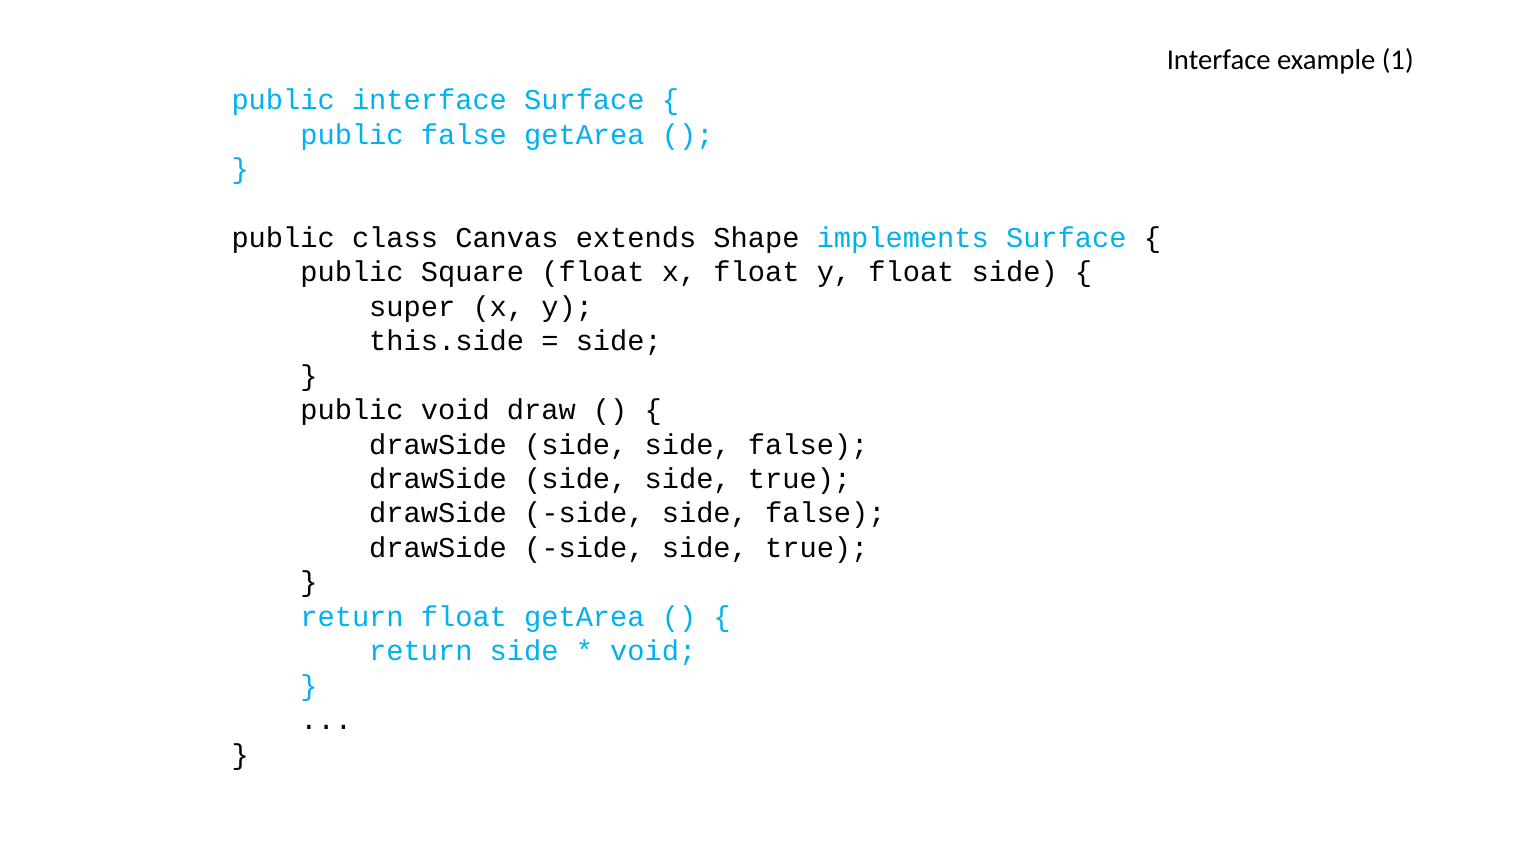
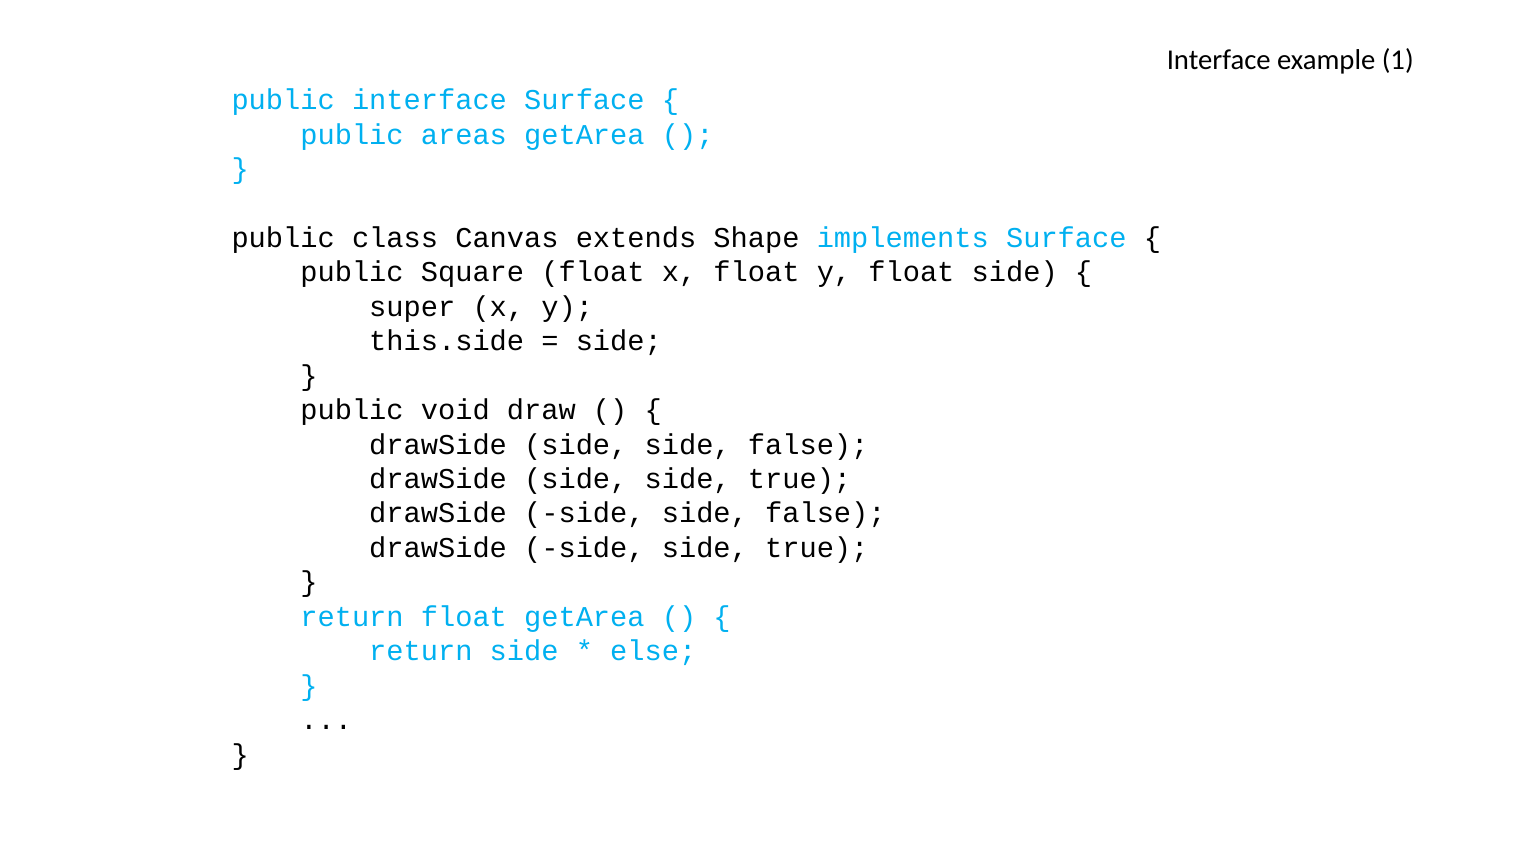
public false: false -> areas (464, 135)
void: void -> else (653, 651)
